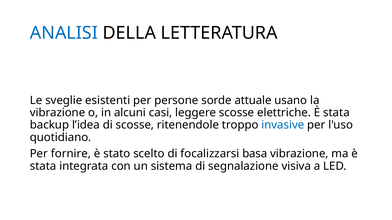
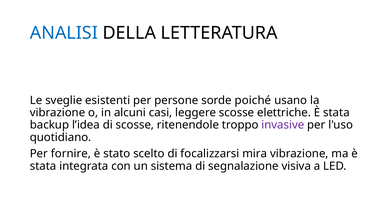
attuale: attuale -> poiché (253, 101)
invasive colour: blue -> purple (283, 125)
basa: basa -> mira (255, 154)
